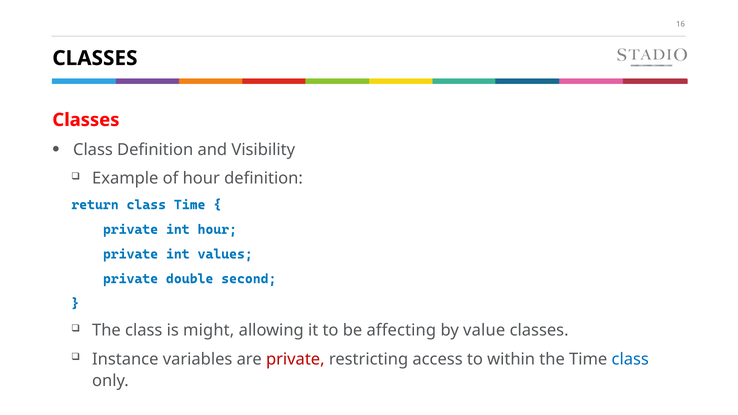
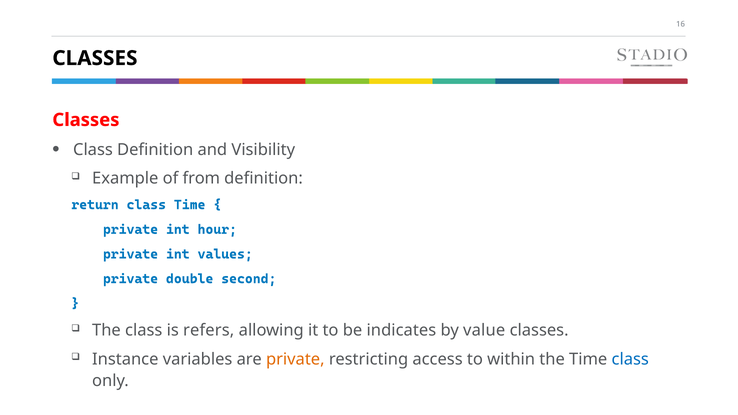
of hour: hour -> from (201, 178)
might: might -> refers (209, 331)
affecting: affecting -> indicates (401, 331)
private colour: red -> orange (295, 359)
